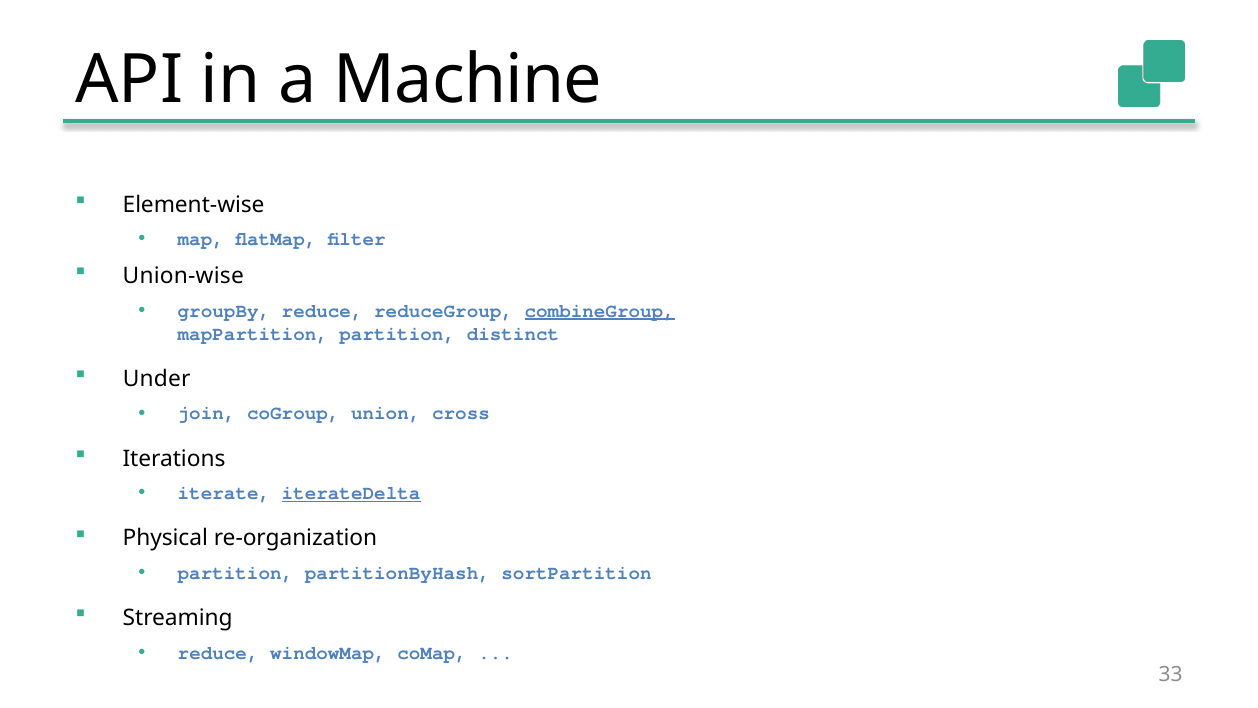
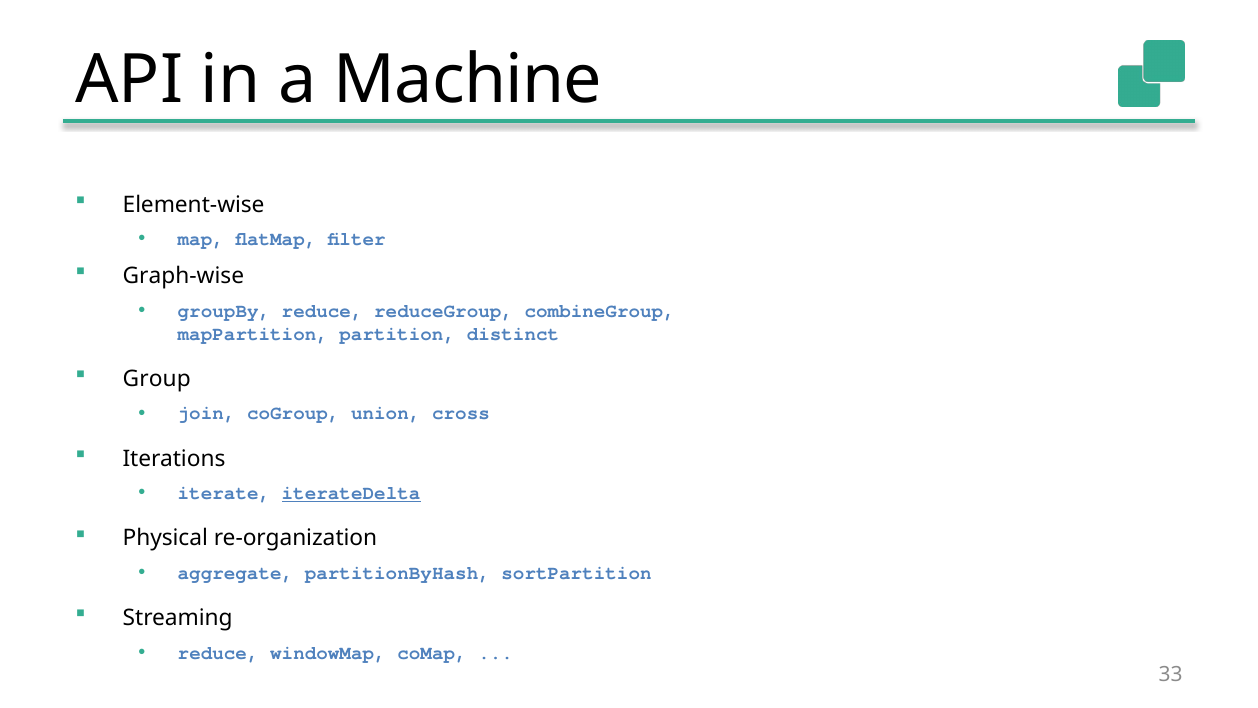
Union-wise: Union-wise -> Graph-wise (183, 276)
combineGroup underline: present -> none (600, 311)
Under: Under -> Group (157, 379)
partition: partition -> aggregate (235, 573)
